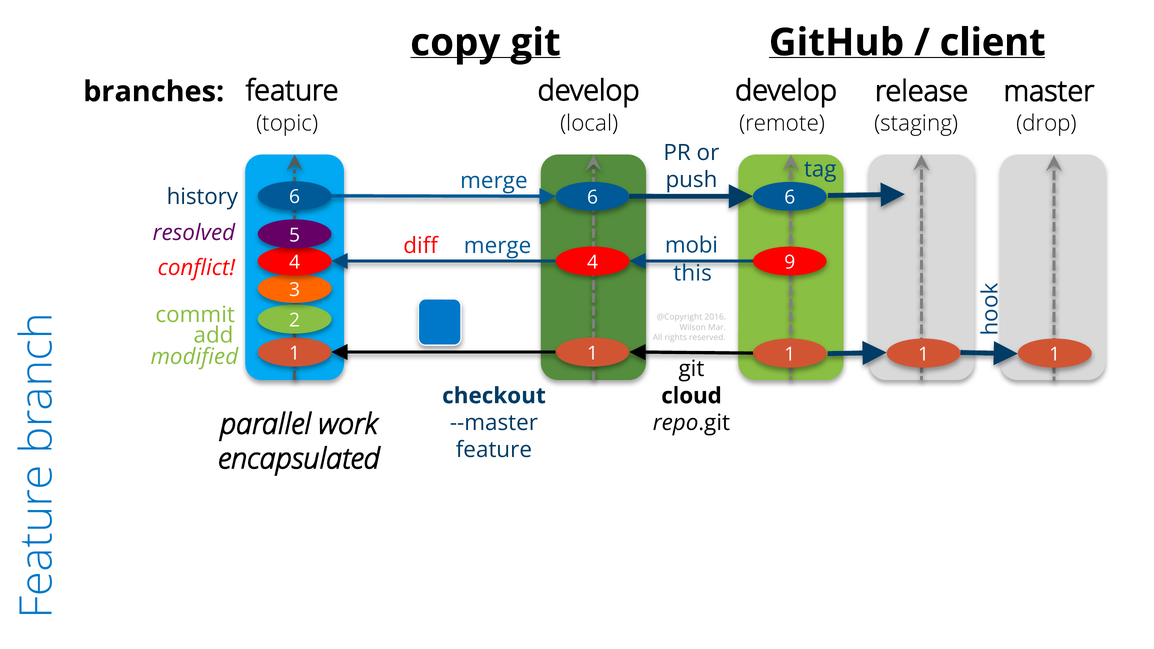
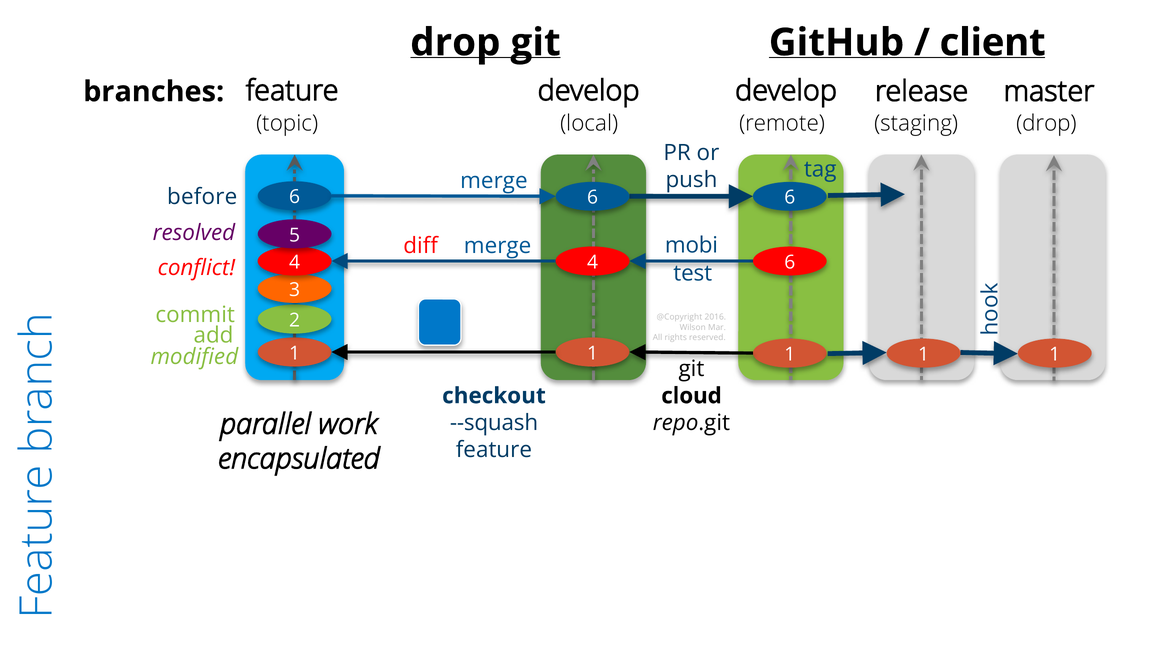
copy: copy -> drop (455, 43)
history: history -> before (202, 197)
4 9: 9 -> 6 (790, 262)
this: this -> test (693, 273)
--master: --master -> --squash (494, 423)
